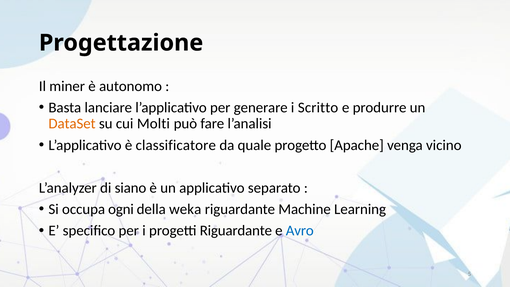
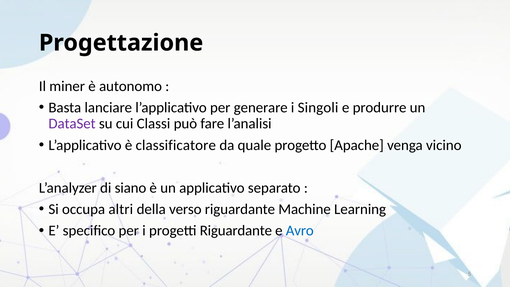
Scritto: Scritto -> Singoli (318, 108)
DataSet colour: orange -> purple (72, 124)
Molti: Molti -> Classi (153, 124)
ogni: ogni -> altri (121, 209)
weka: weka -> verso (185, 209)
